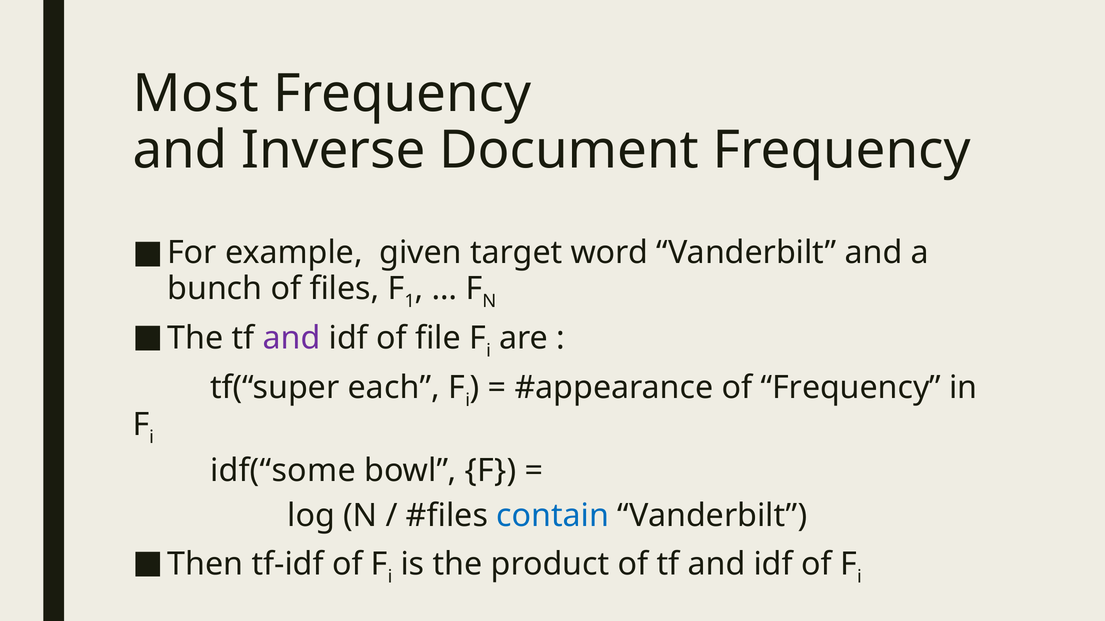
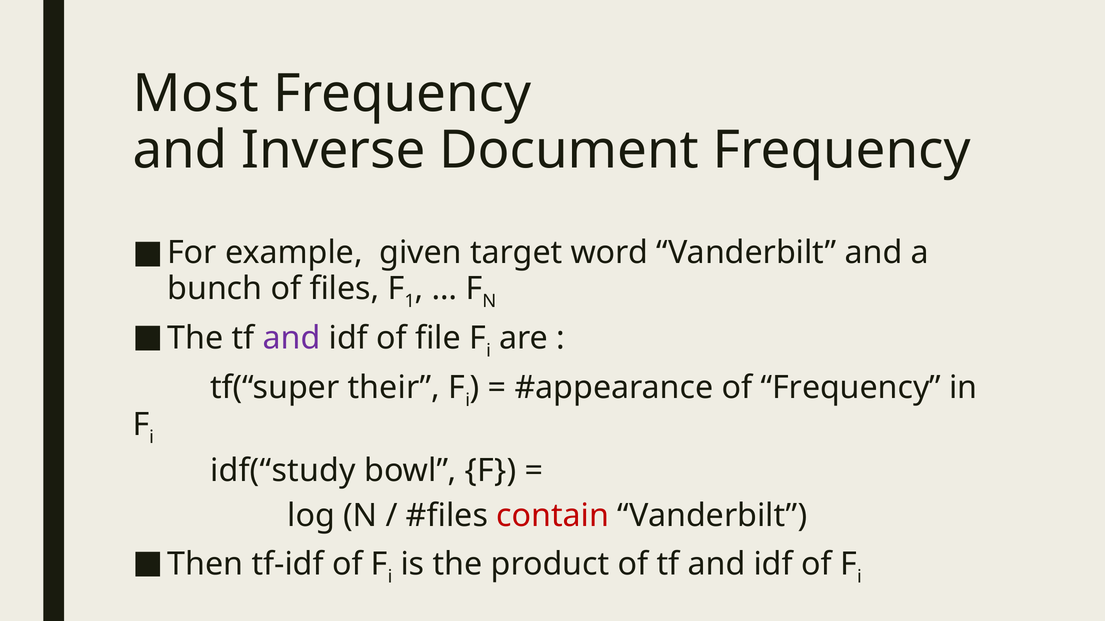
each: each -> their (394, 388)
idf(“some: idf(“some -> idf(“study (283, 471)
contain colour: blue -> red (553, 516)
